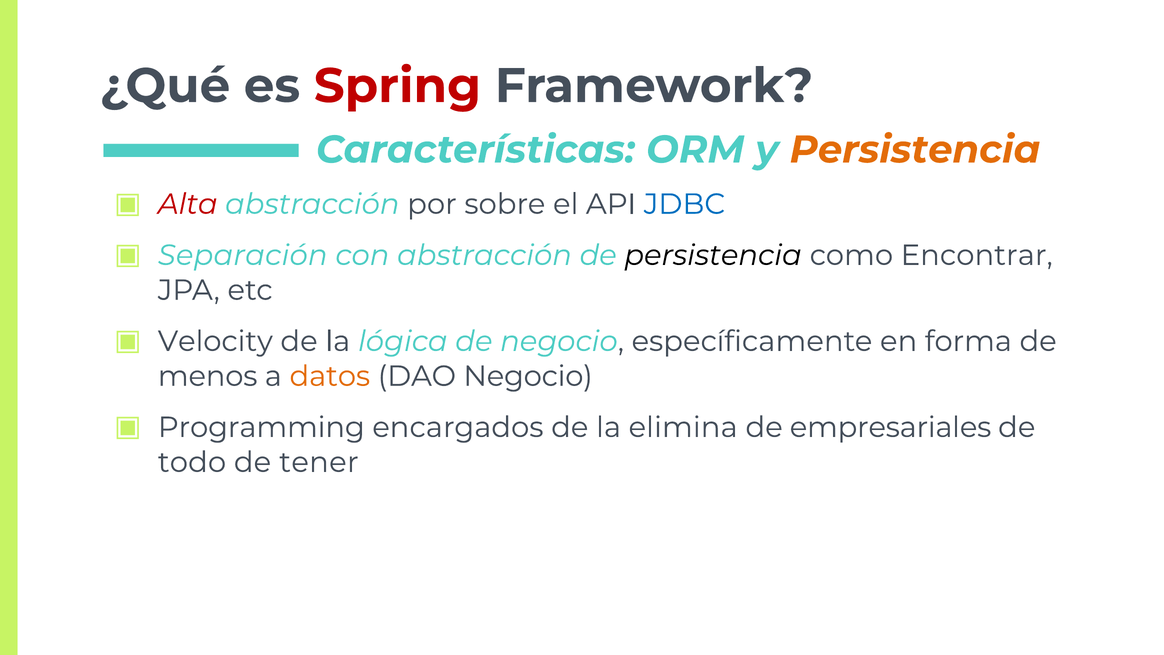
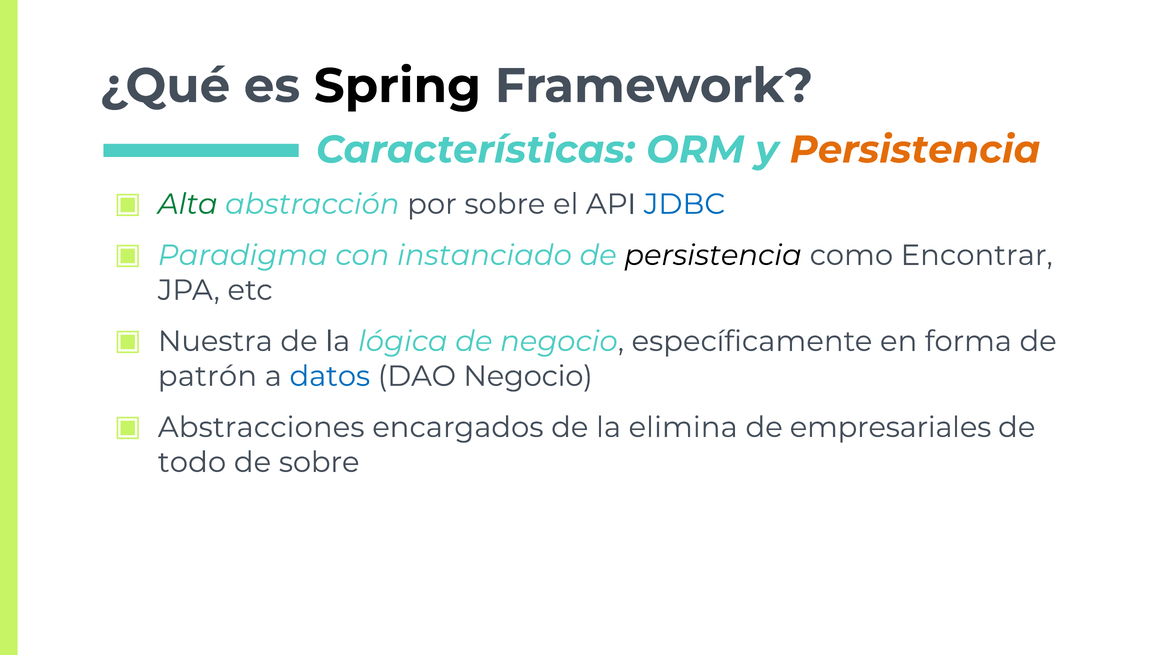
Spring colour: red -> black (397, 86)
Alta colour: red -> green (188, 204)
Separación: Separación -> Paradigma (243, 255)
con abstracción: abstracción -> instanciado (484, 255)
Velocity: Velocity -> Nuestra (215, 341)
menos: menos -> patrón (207, 376)
datos colour: orange -> blue (330, 376)
Programming: Programming -> Abstracciones (261, 427)
de tener: tener -> sobre (319, 462)
